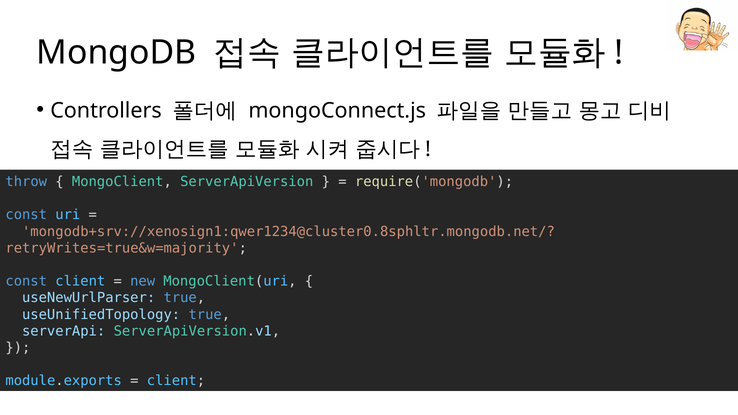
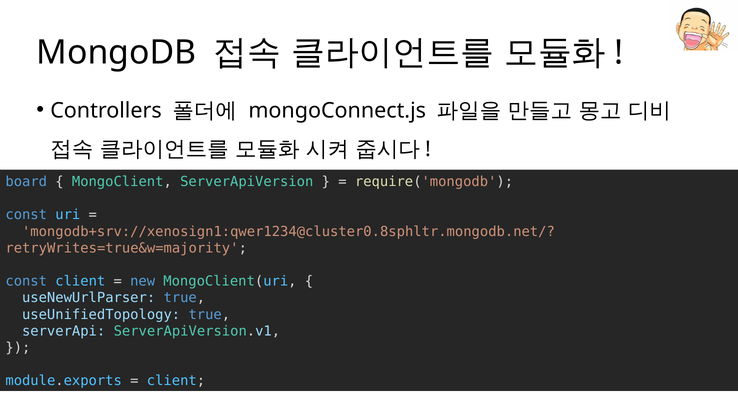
throw: throw -> board (26, 182)
